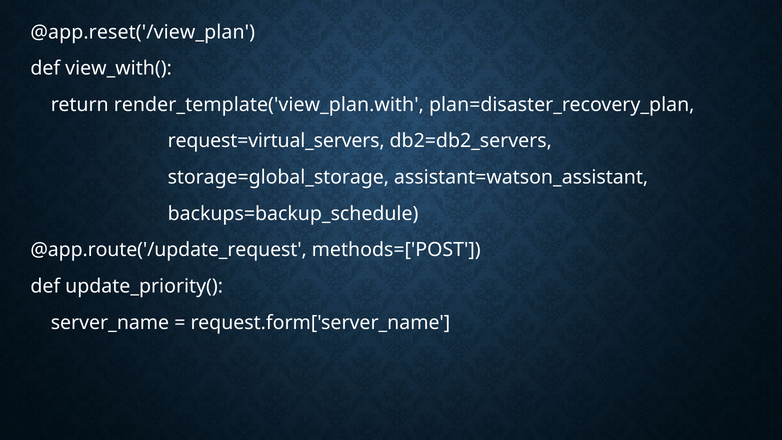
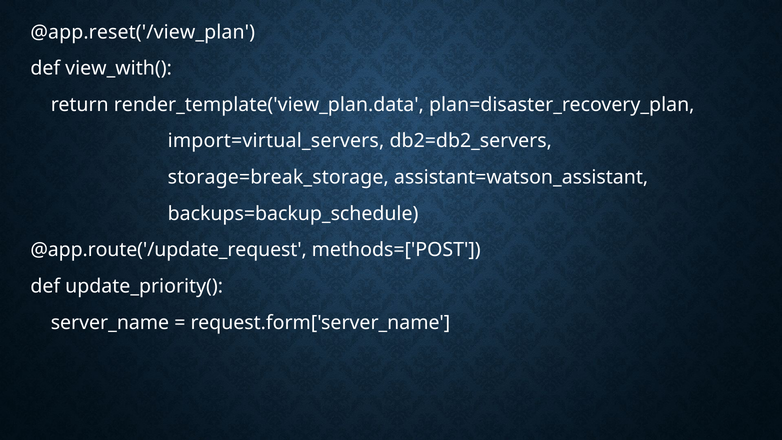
render_template('view_plan.with: render_template('view_plan.with -> render_template('view_plan.data (269, 105)
request=virtual_servers: request=virtual_servers -> import=virtual_servers (276, 141)
storage=global_storage: storage=global_storage -> storage=break_storage (278, 177)
